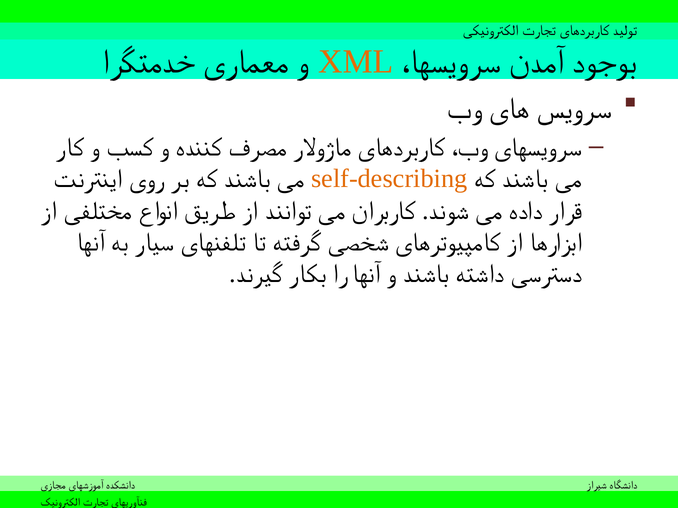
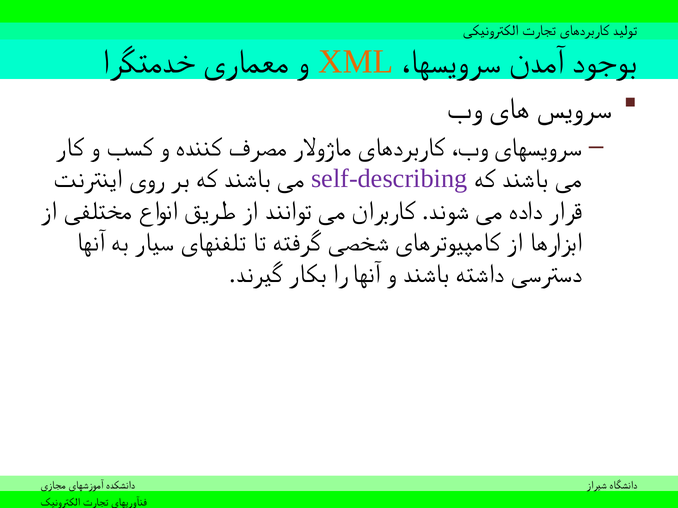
self-describing colour: orange -> purple (389, 179)
